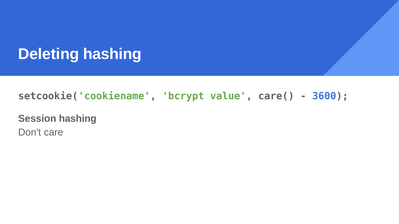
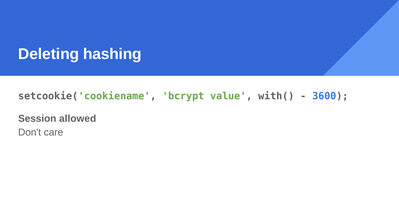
care(: care( -> with( (276, 96)
Session hashing: hashing -> allowed (78, 119)
